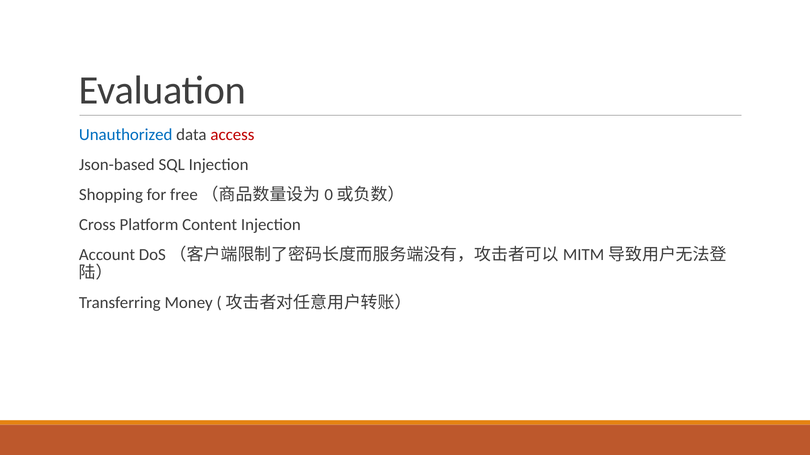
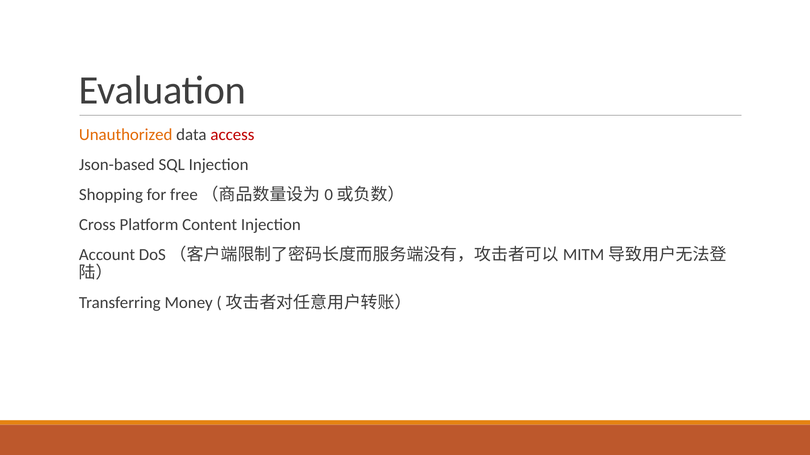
Unauthorized colour: blue -> orange (126, 135)
